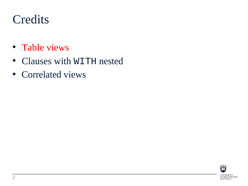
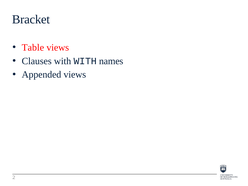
Credits: Credits -> Bracket (31, 19)
nested: nested -> names (111, 61)
Correlated: Correlated -> Appended (41, 75)
